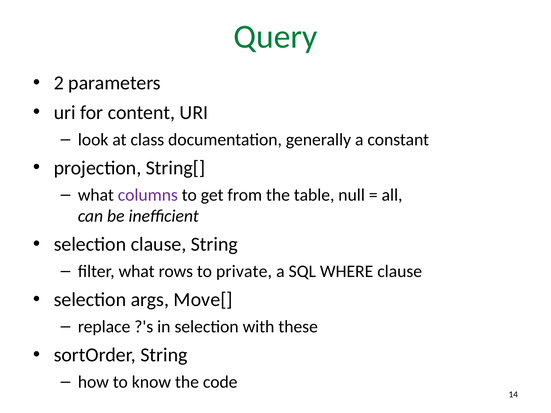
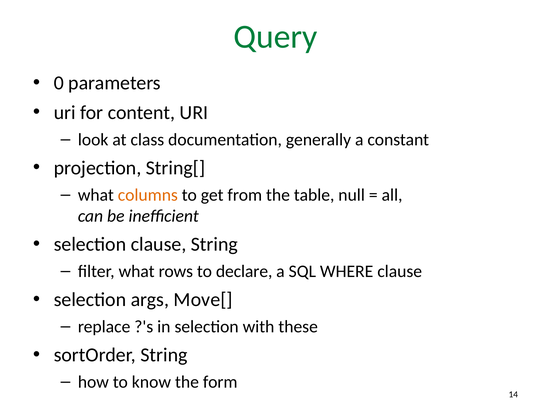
2: 2 -> 0 (59, 83)
columns colour: purple -> orange (148, 195)
private: private -> declare (244, 272)
code: code -> form (220, 382)
